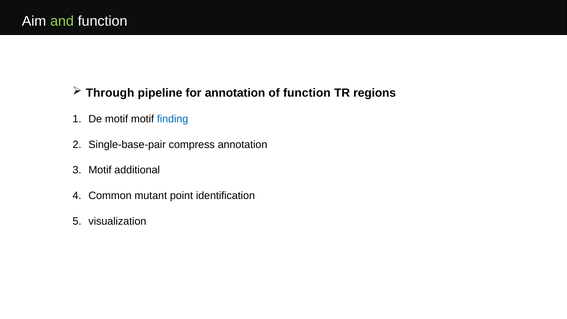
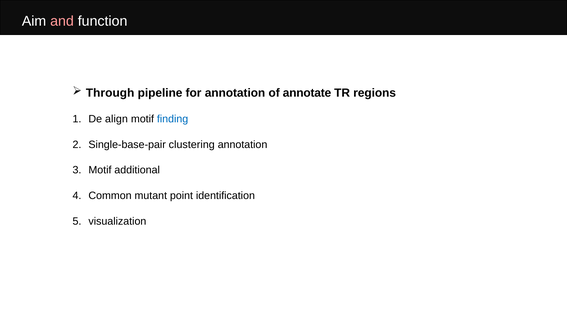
and colour: light green -> pink (62, 21)
of function: function -> annotate (307, 93)
De motif: motif -> align (116, 119)
compress: compress -> clustering (192, 145)
